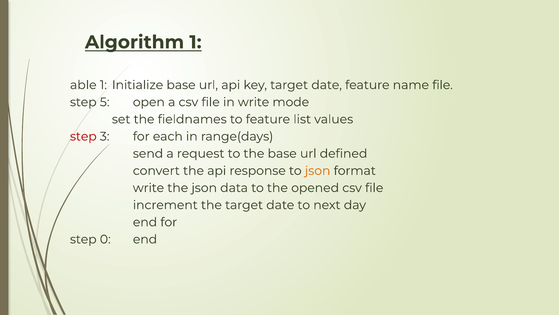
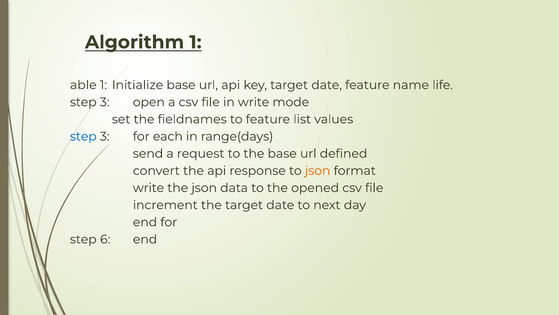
name file: file -> life (443, 85)
5: 5 -> 3 (105, 102)
step colour: red -> blue (83, 136)
0: 0 -> 6 (105, 239)
